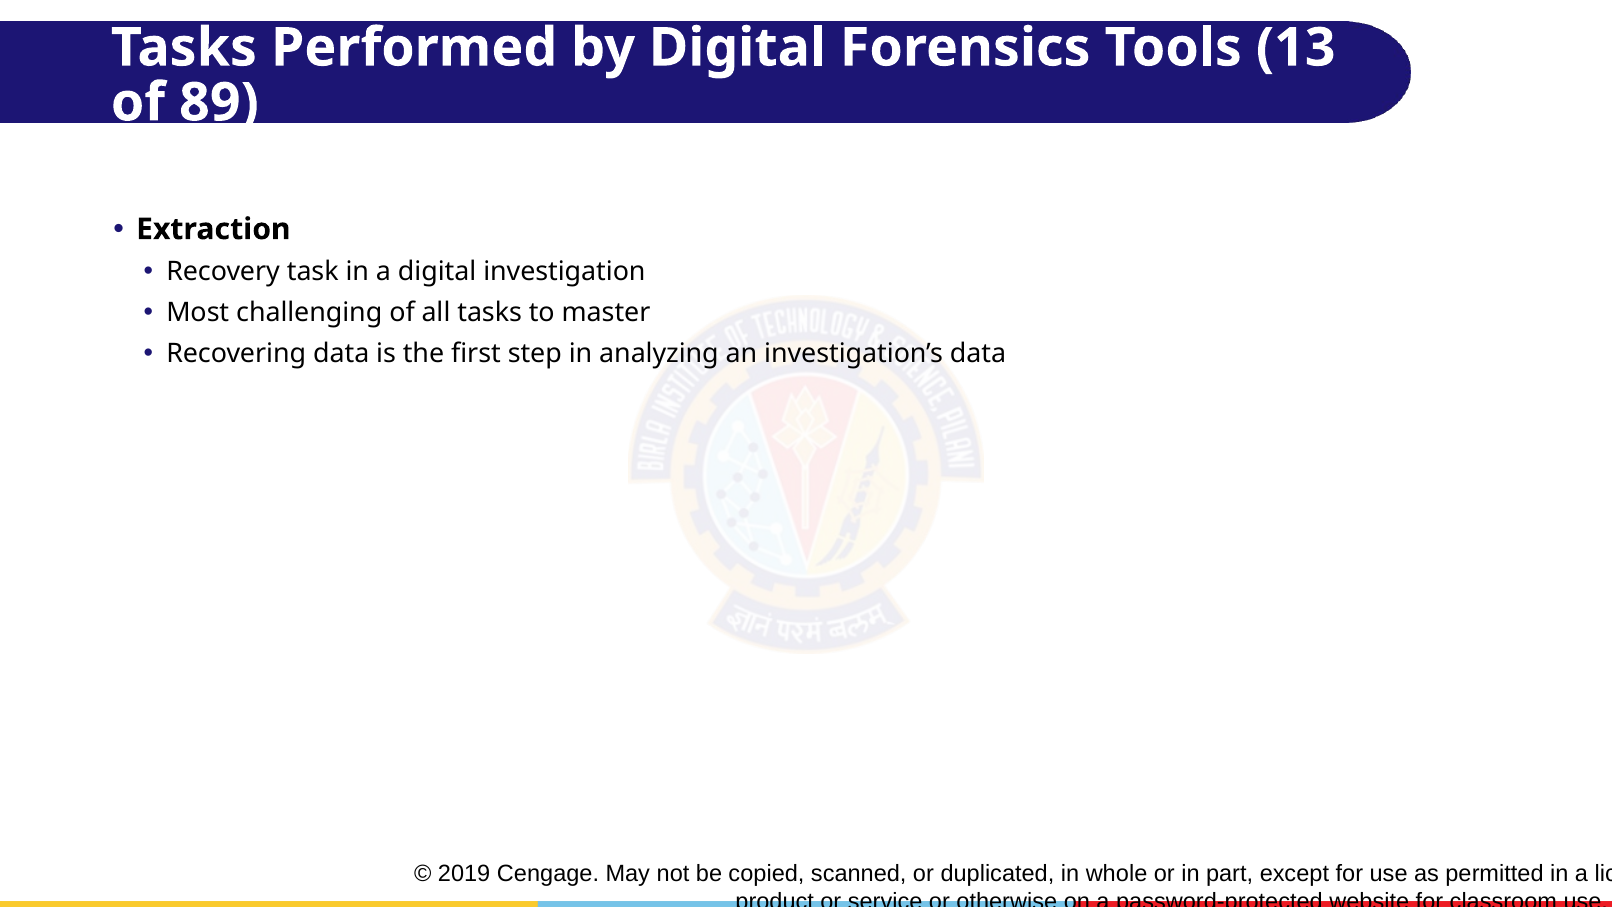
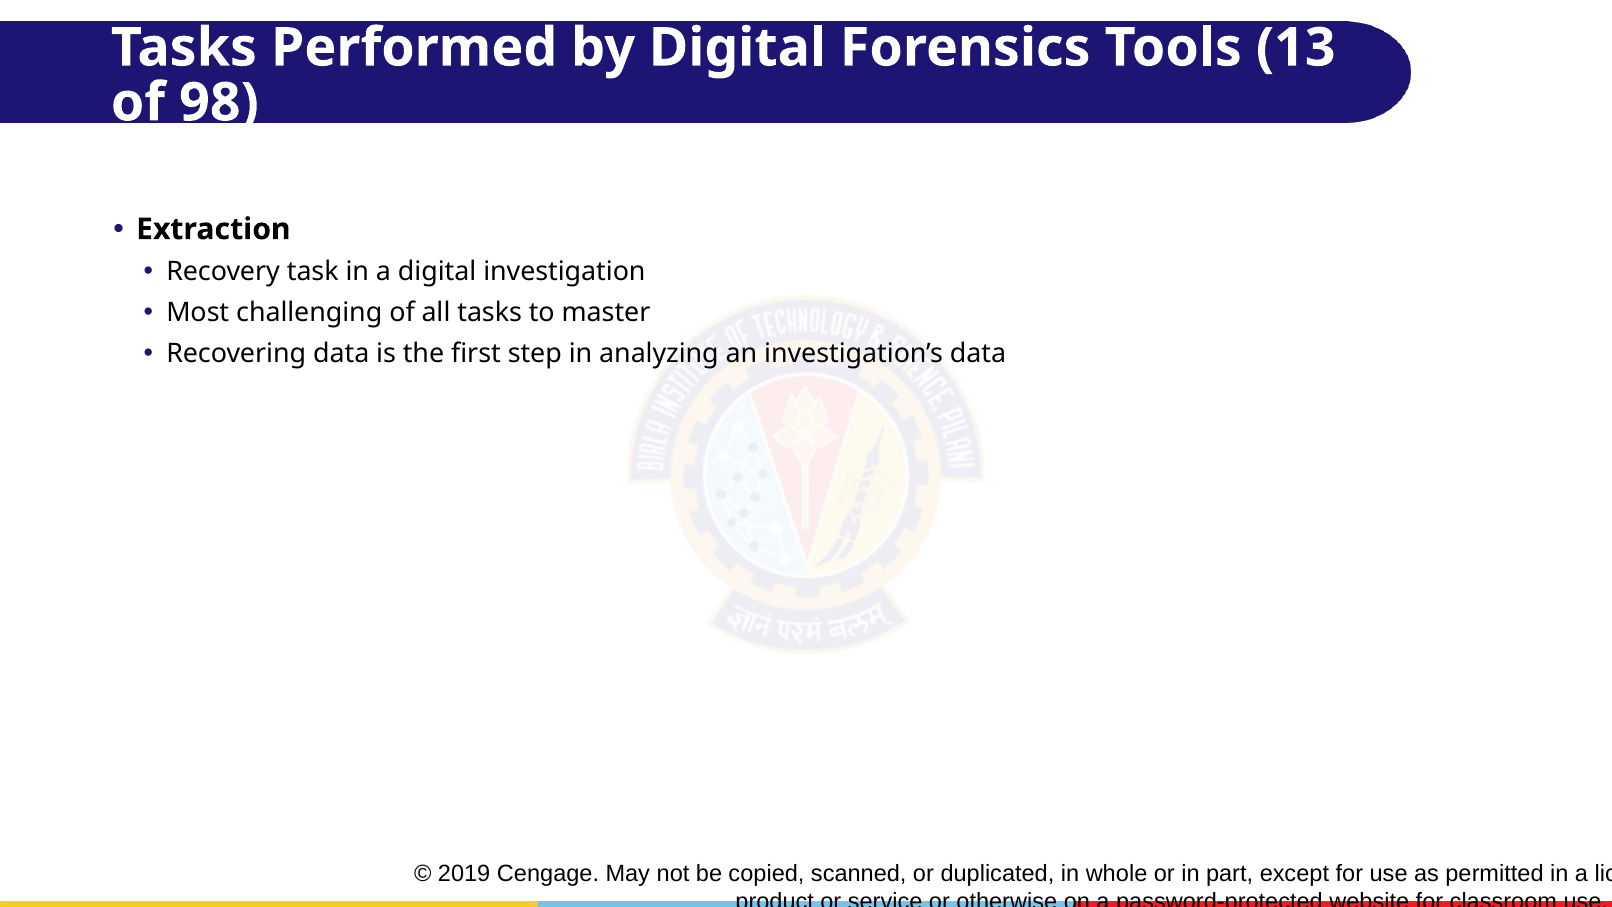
89: 89 -> 98 (219, 103)
